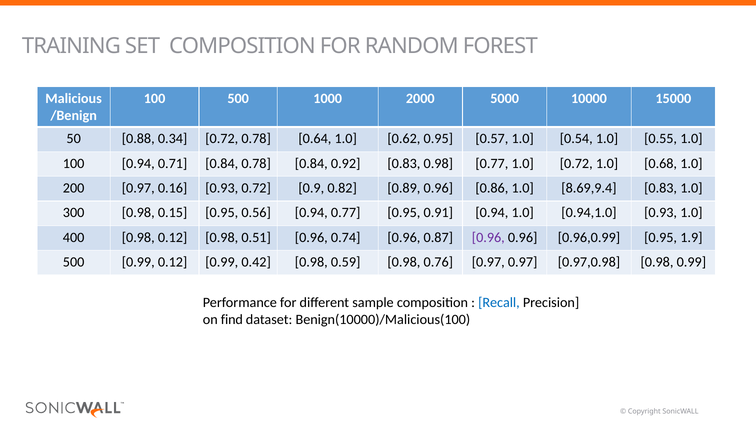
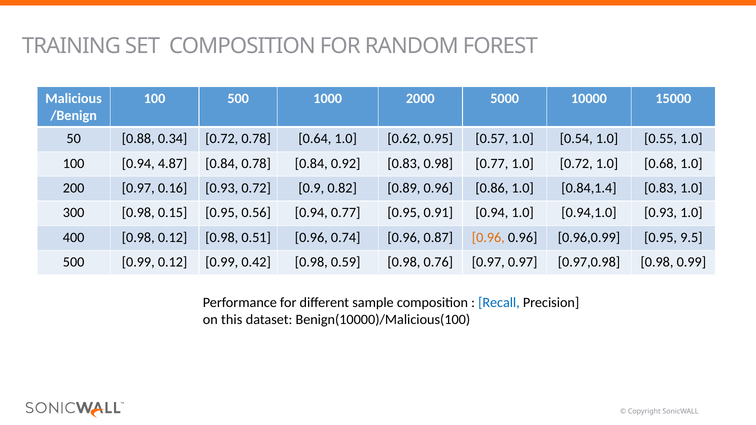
0.71: 0.71 -> 4.87 (173, 163)
8.69,9.4: 8.69,9.4 -> 0.84,1.4 (589, 188)
0.96 colour: purple -> orange (488, 238)
1.9: 1.9 -> 9.5 (691, 238)
find: find -> this (232, 320)
